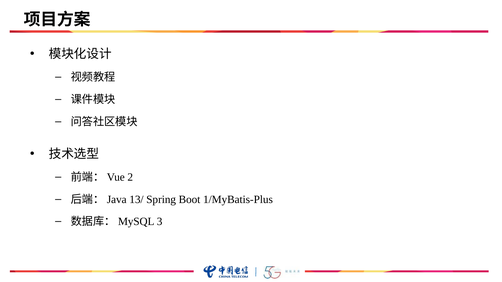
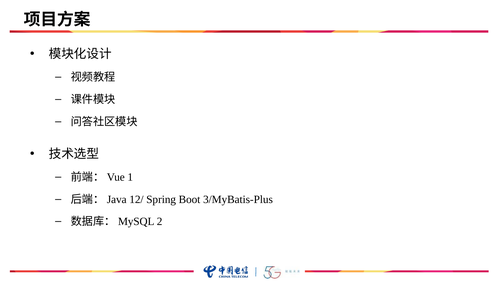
2: 2 -> 1 (130, 177)
13/: 13/ -> 12/ (136, 200)
1/MyBatis-Plus: 1/MyBatis-Plus -> 3/MyBatis-Plus (238, 200)
3: 3 -> 2 (160, 222)
